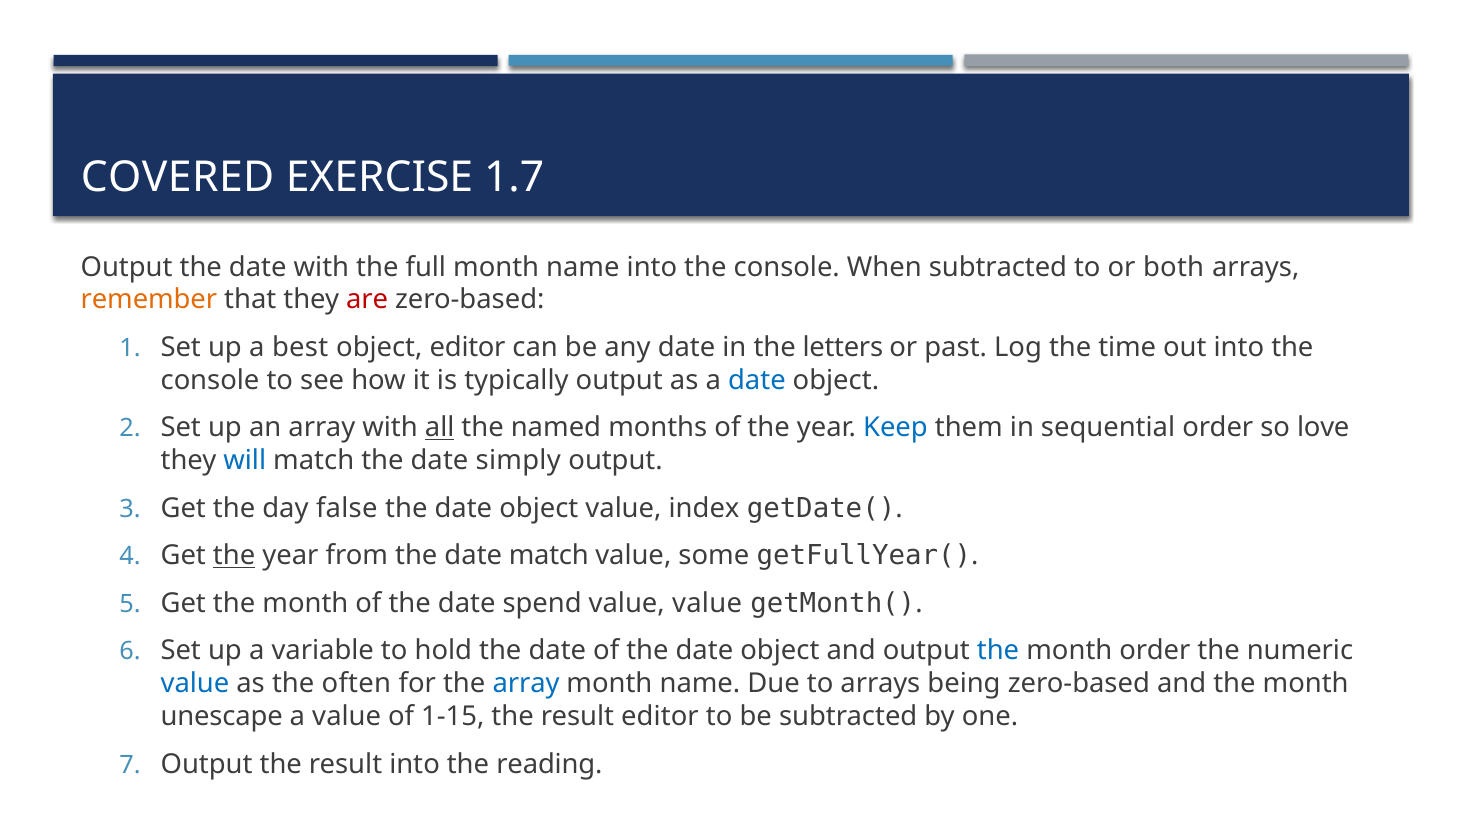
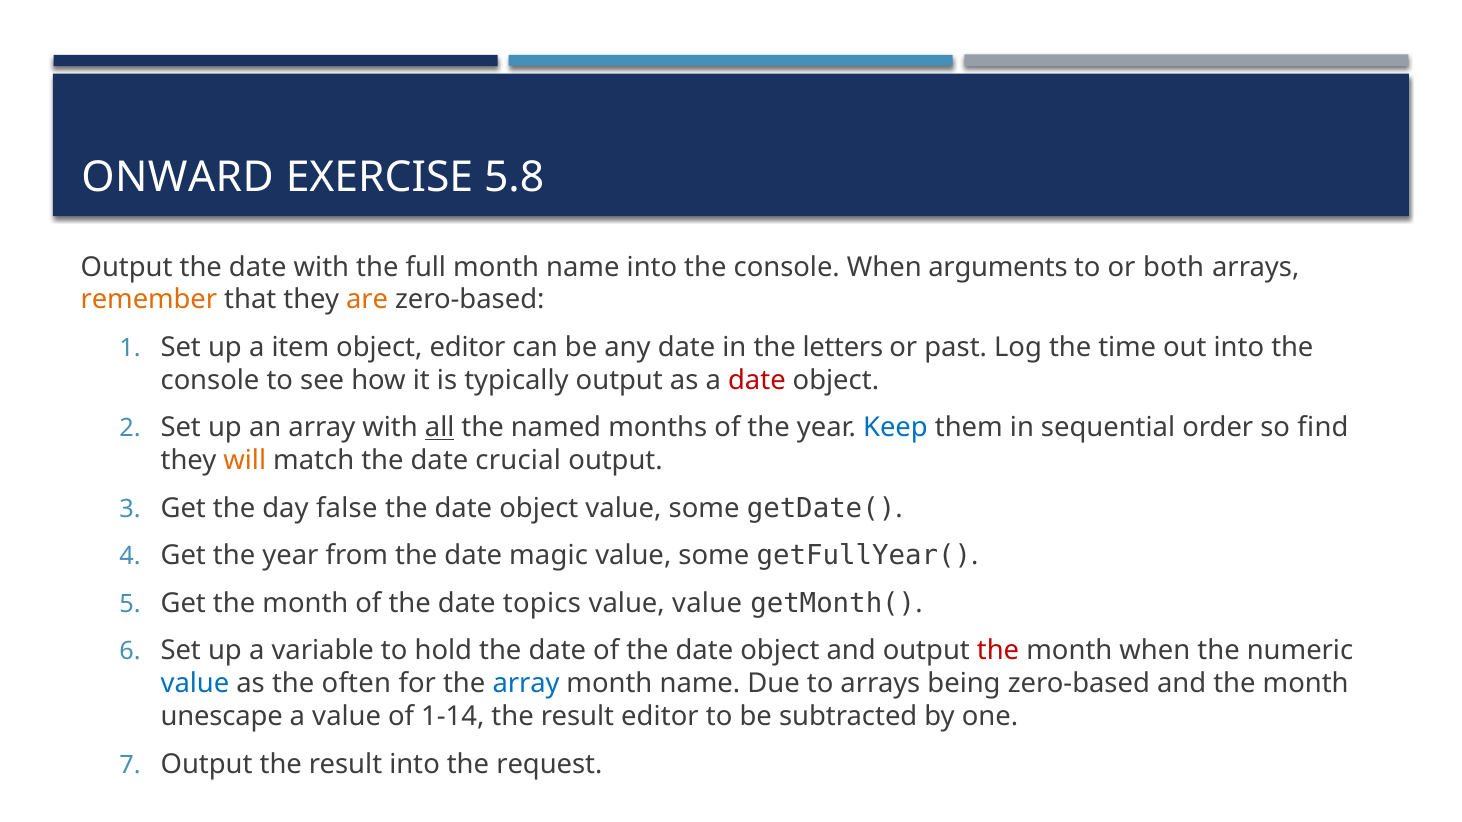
COVERED: COVERED -> ONWARD (178, 178)
1.7: 1.7 -> 5.8 (514, 178)
When subtracted: subtracted -> arguments (998, 267)
are colour: red -> orange (367, 300)
best: best -> item (300, 348)
date colour: blue -> red (757, 380)
love: love -> find (1323, 428)
will colour: blue -> orange (245, 461)
simply: simply -> crucial (518, 461)
object value index: index -> some (704, 508)
the underline: present -> none (234, 556)
date match: match -> magic (549, 556)
spend: spend -> topics (542, 603)
the colour: blue -> red (998, 651)
month order: order -> when (1155, 651)
1-15: 1-15 -> 1-14 (453, 717)
reading: reading -> request (549, 764)
